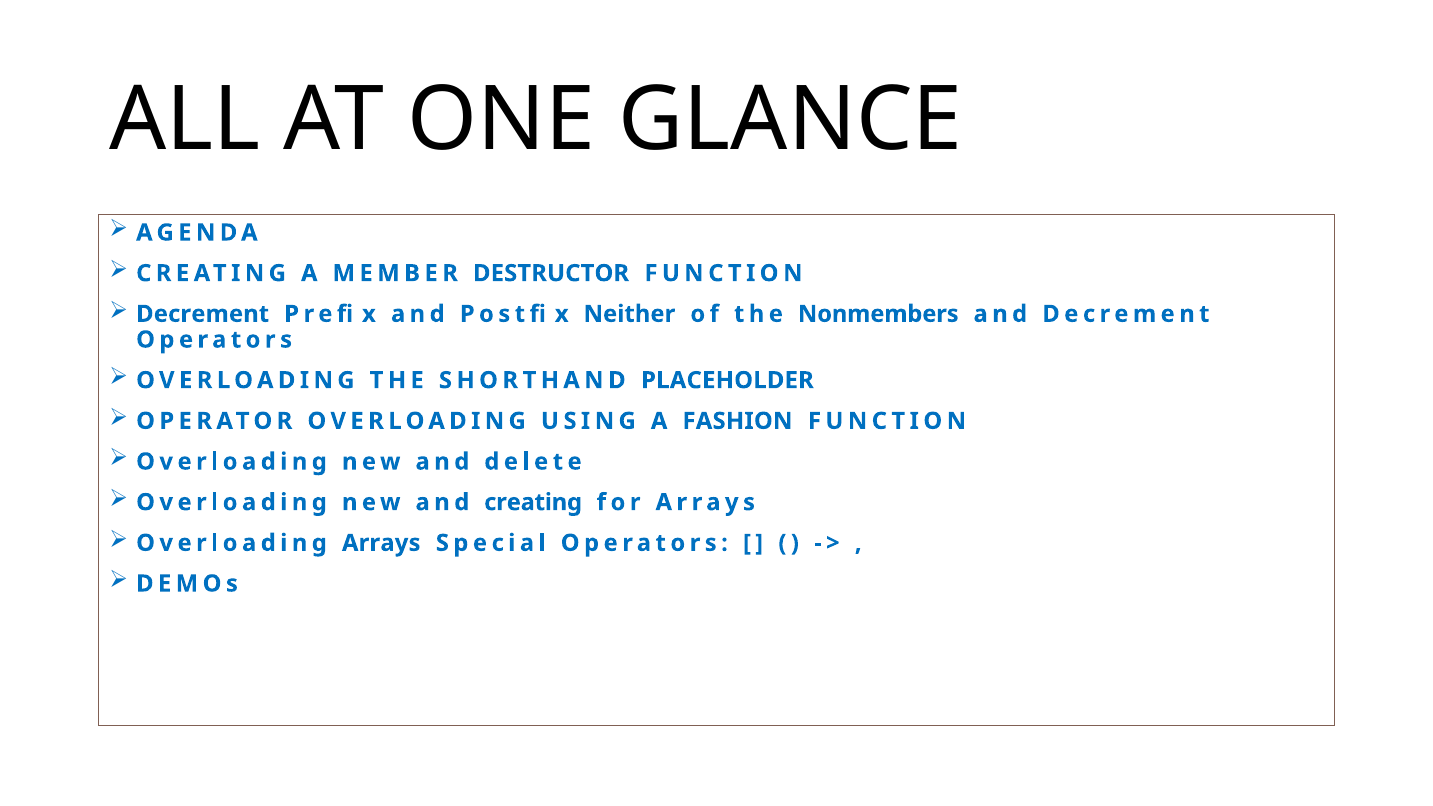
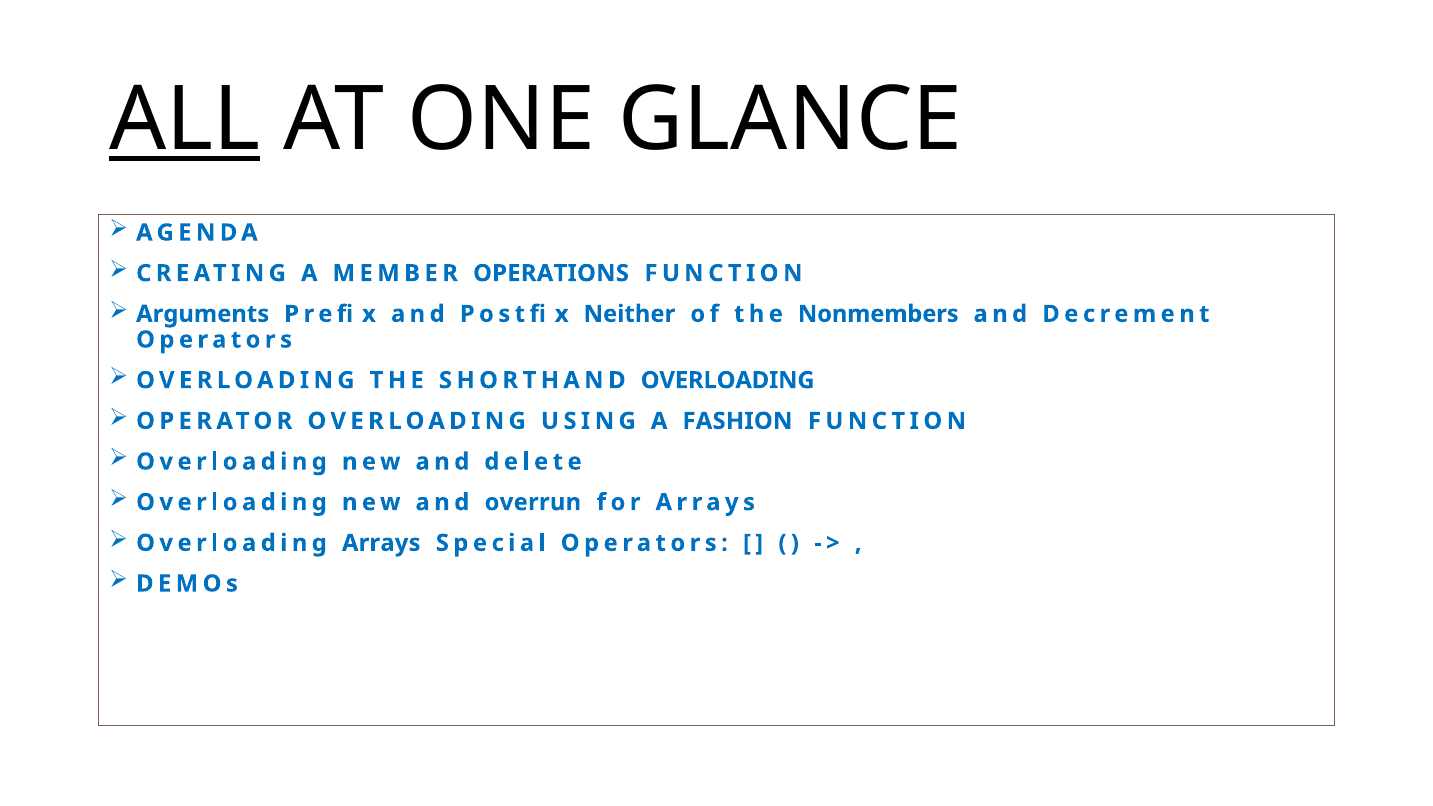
ALL underline: none -> present (185, 120)
DESTRUCTOR: DESTRUCTOR -> OPERATIONS (551, 273)
Decrement: Decrement -> Arguments (203, 314)
SHORTHAND PLACEHOLDER: PLACEHOLDER -> OVERLOADING (728, 380)
and creating: creating -> overrun (533, 502)
